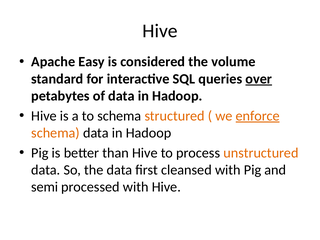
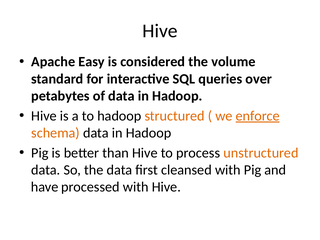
over underline: present -> none (259, 79)
to schema: schema -> hadoop (119, 116)
semi: semi -> have (45, 187)
